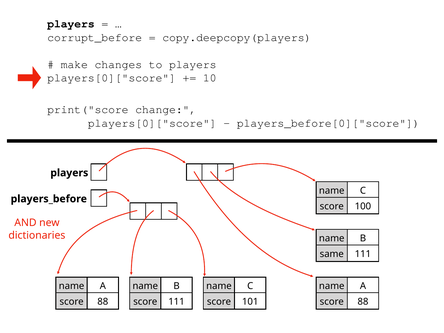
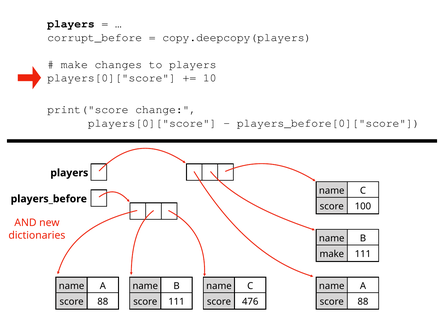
same: same -> make (332, 254)
101: 101 -> 476 (250, 302)
